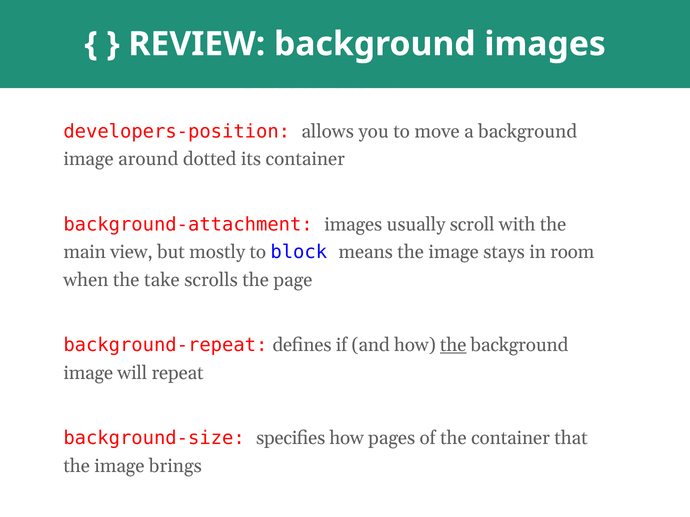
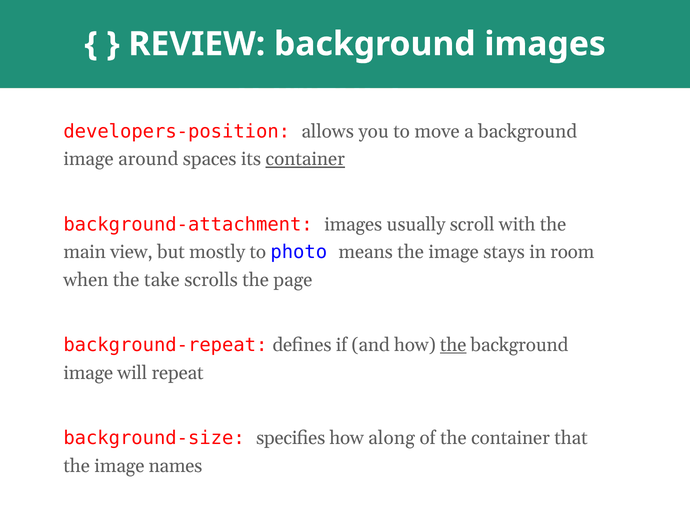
dotted: dotted -> spaces (210, 159)
container underline: none -> present (305, 159)
block: block -> photo (299, 252)
pages: pages -> along (392, 438)
brings: brings -> names (176, 466)
